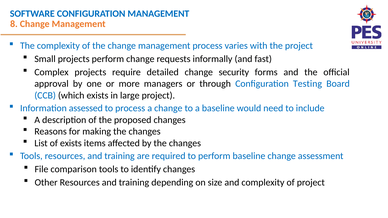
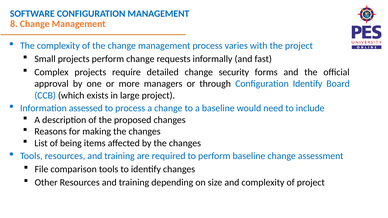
Configuration Testing: Testing -> Identify (308, 84)
of exists: exists -> being (71, 143)
